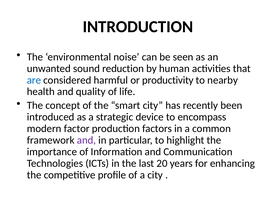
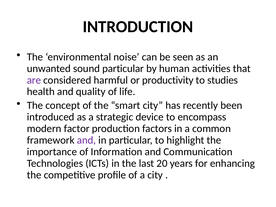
sound reduction: reduction -> particular (123, 68)
are colour: blue -> purple (34, 80)
nearby: nearby -> studies (223, 80)
